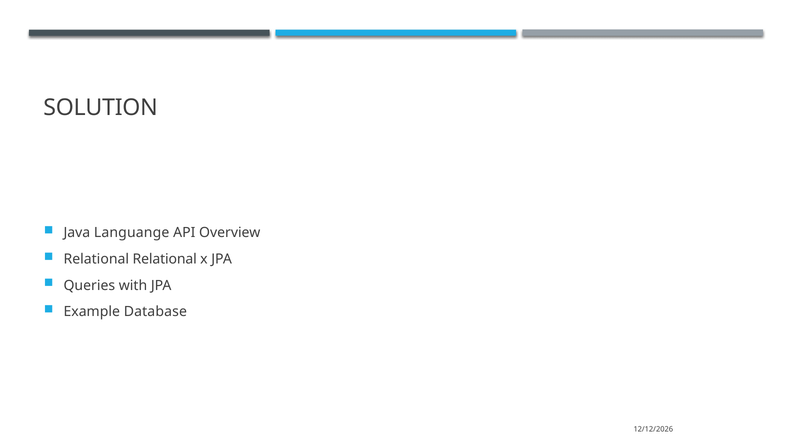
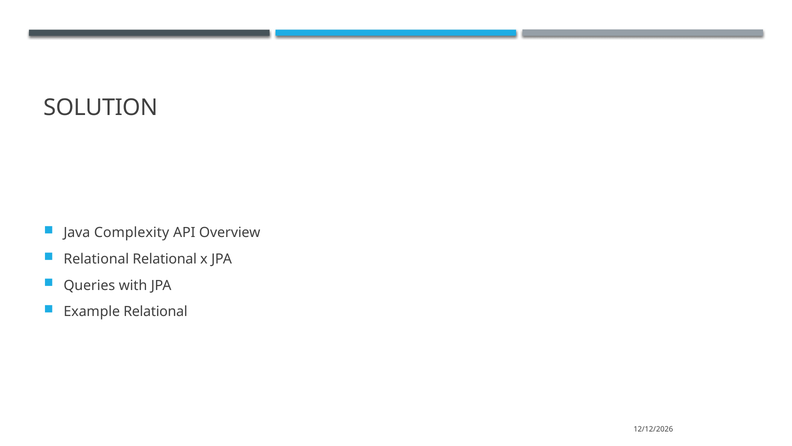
Languange: Languange -> Complexity (132, 232)
Example Database: Database -> Relational (155, 311)
